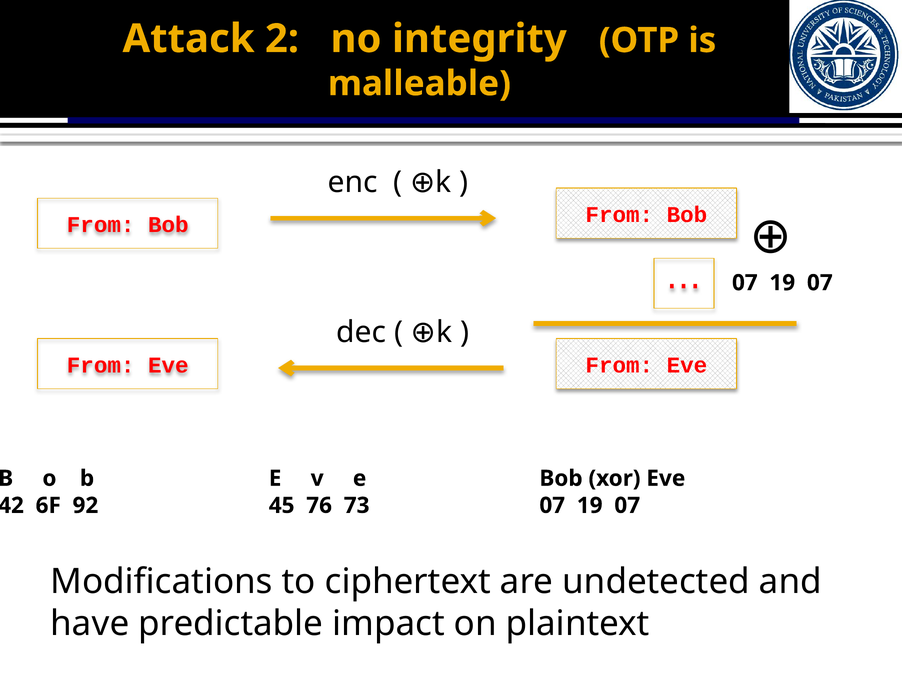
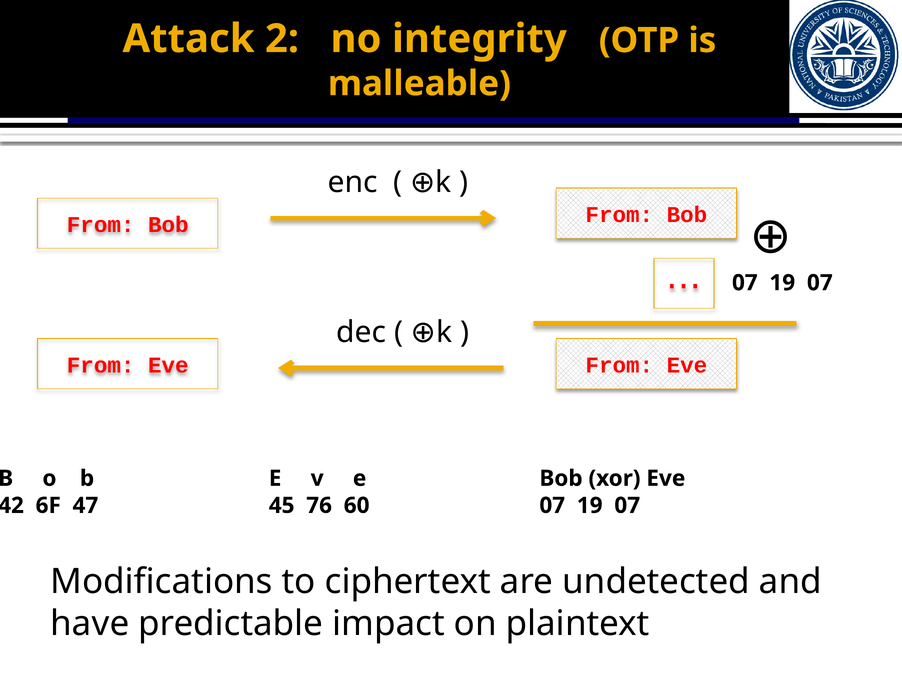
92: 92 -> 47 (85, 505)
73: 73 -> 60 (357, 505)
